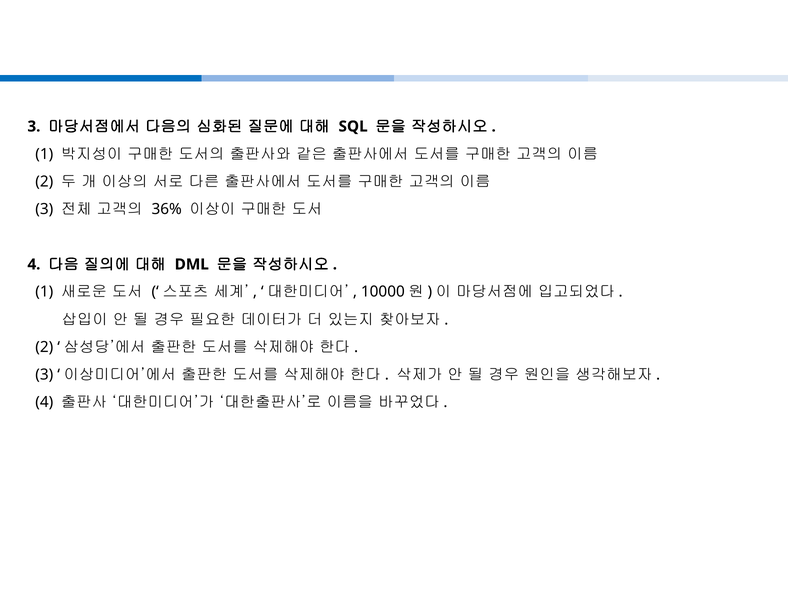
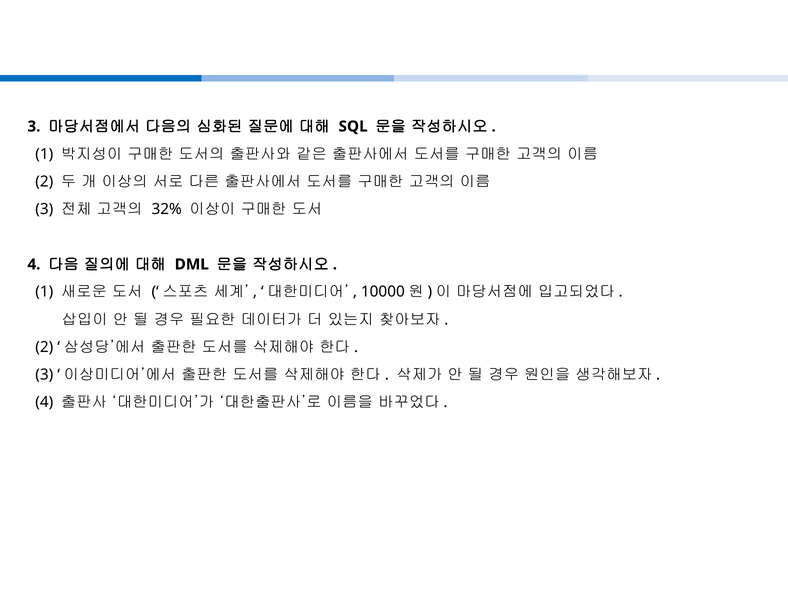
36%: 36% -> 32% (167, 209)
